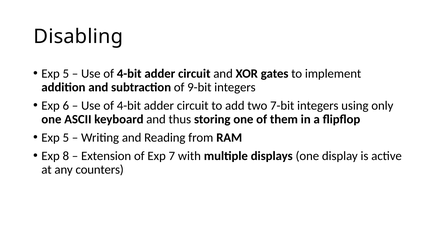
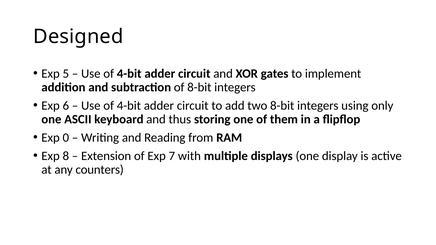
Disabling: Disabling -> Designed (78, 37)
of 9-bit: 9-bit -> 8-bit (199, 87)
two 7-bit: 7-bit -> 8-bit (282, 106)
5: 5 -> 0 (66, 138)
